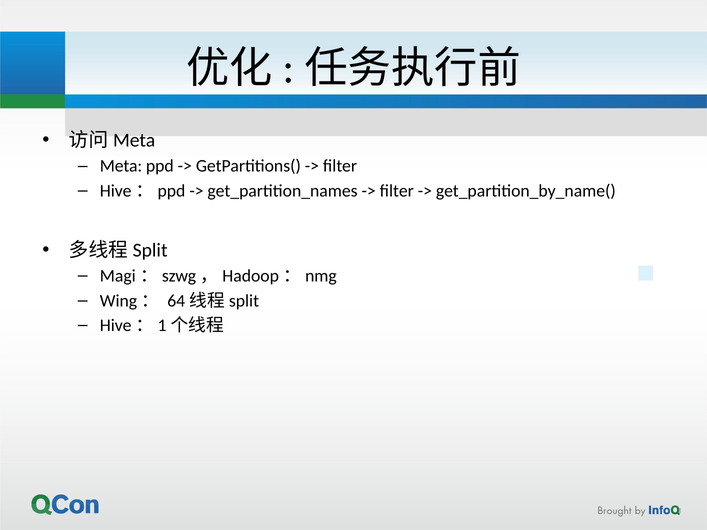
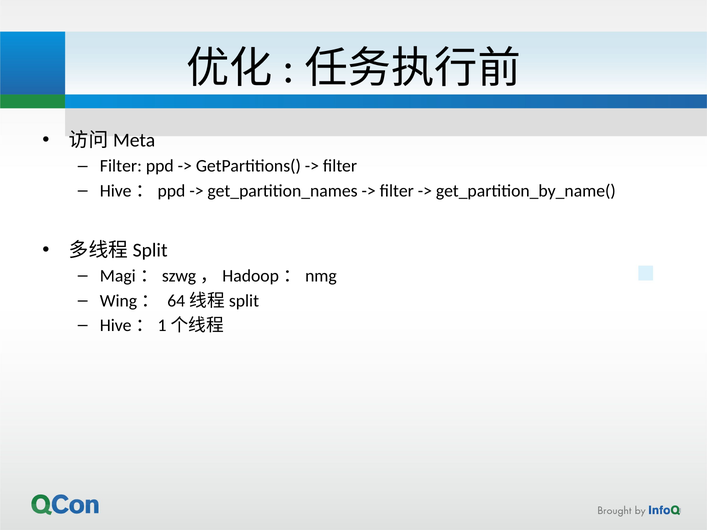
Meta: Meta -> Filter (121, 166)
